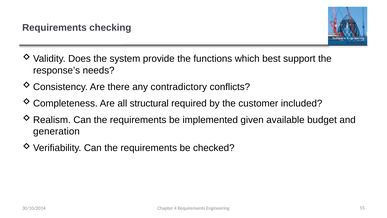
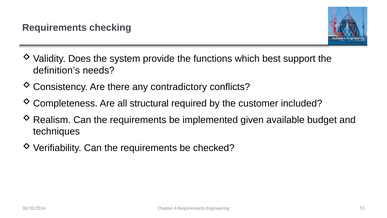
response’s: response’s -> definition’s (57, 70)
generation: generation -> techniques (56, 131)
